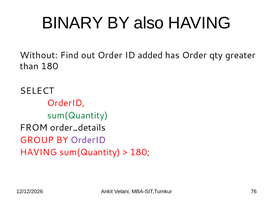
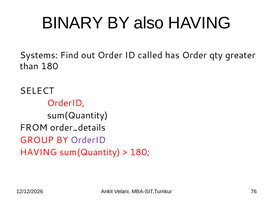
Without: Without -> Systems (39, 55)
added: added -> called (150, 55)
sum(Quantity colour: green -> black (77, 115)
